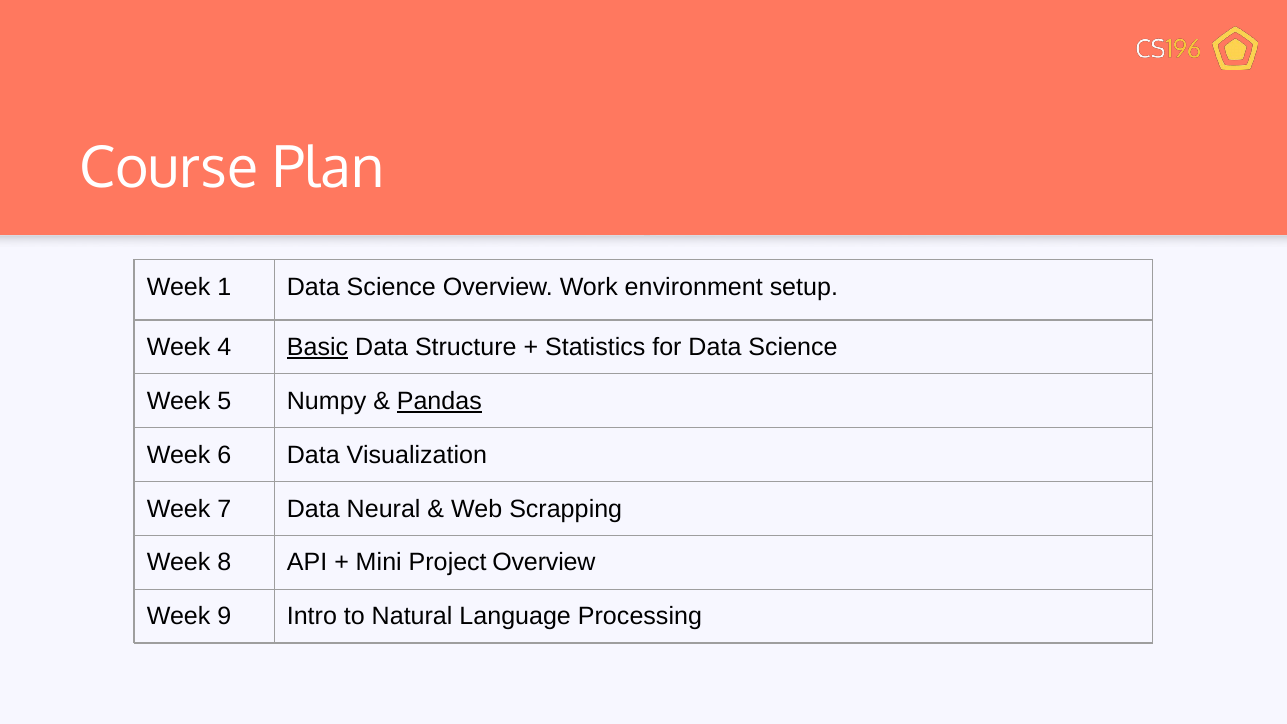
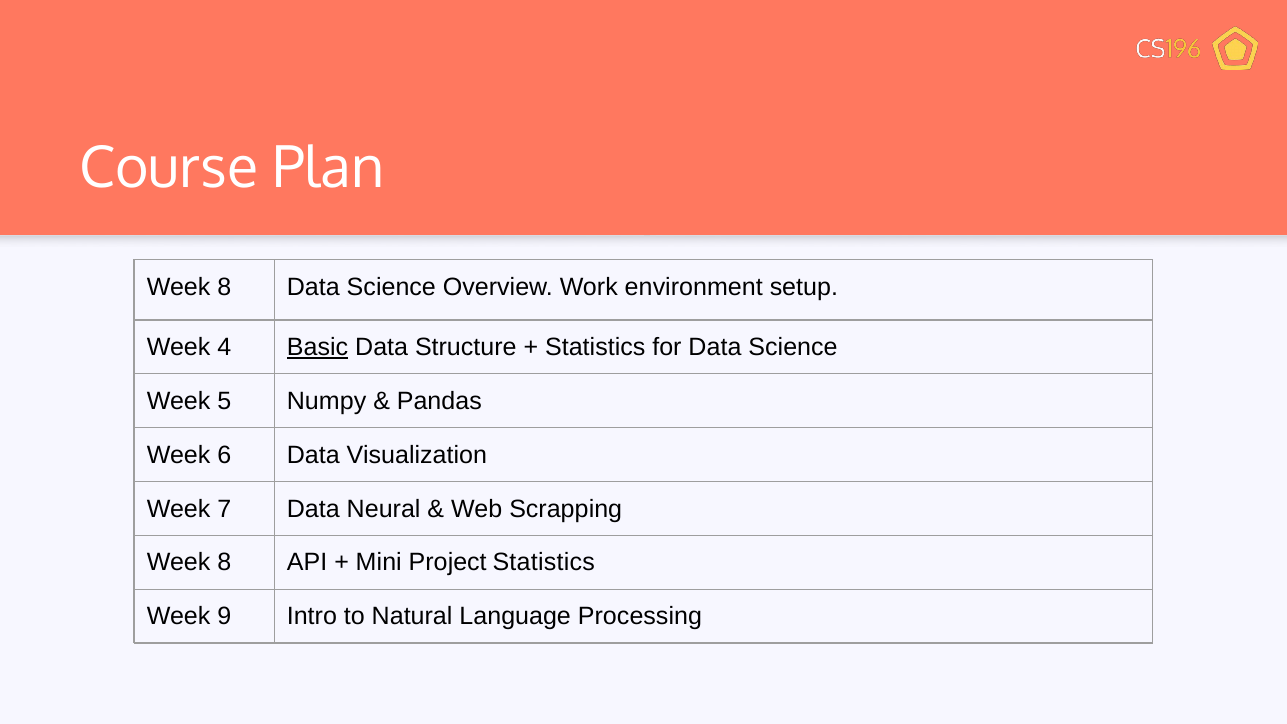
1: 1 -> 8 (224, 287)
Pandas underline: present -> none (439, 401)
Project Overview: Overview -> Statistics (544, 563)
